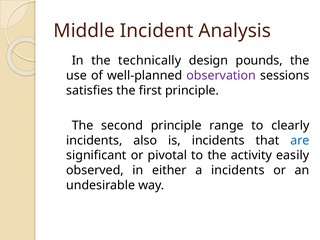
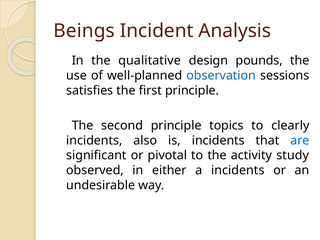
Middle: Middle -> Beings (84, 31)
technically: technically -> qualitative (150, 61)
observation colour: purple -> blue (221, 75)
range: range -> topics (227, 126)
easily: easily -> study (293, 155)
